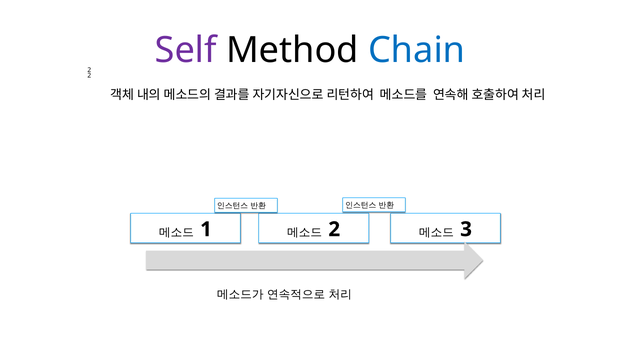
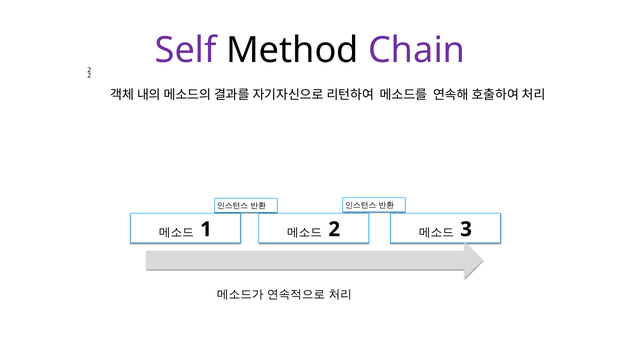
Chain colour: blue -> purple (417, 50)
